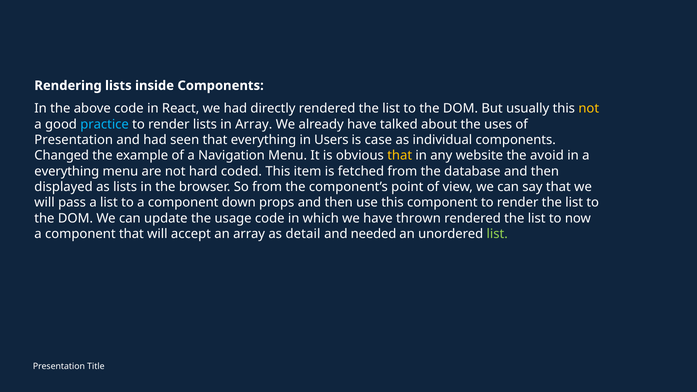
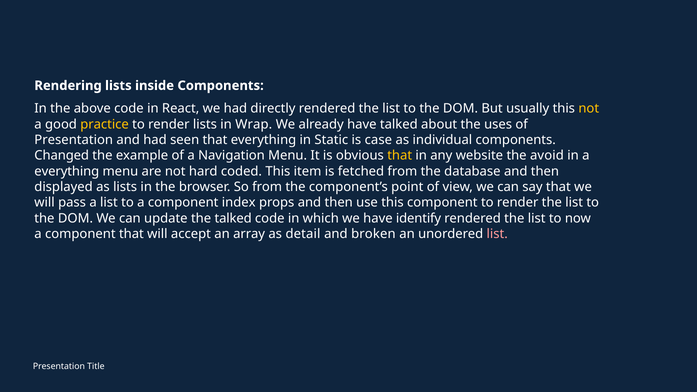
practice colour: light blue -> yellow (105, 124)
in Array: Array -> Wrap (254, 124)
Users: Users -> Static (331, 140)
down: down -> index (239, 203)
the usage: usage -> talked (233, 218)
thrown: thrown -> identify (419, 218)
needed: needed -> broken (373, 234)
list colour: light green -> pink (497, 234)
